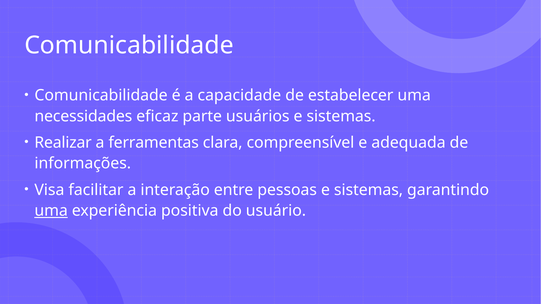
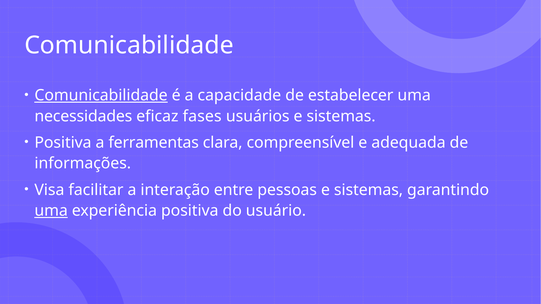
Comunicabilidade underline: none -> present (101, 95)
parte: parte -> fases (202, 116)
Realizar: Realizar -> Positiva (63, 143)
